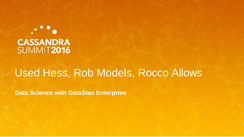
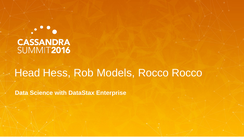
Used: Used -> Head (27, 73)
Rocco Allows: Allows -> Rocco (187, 73)
